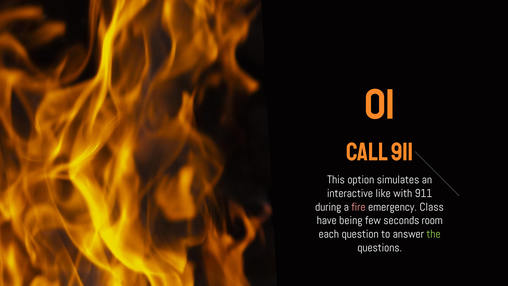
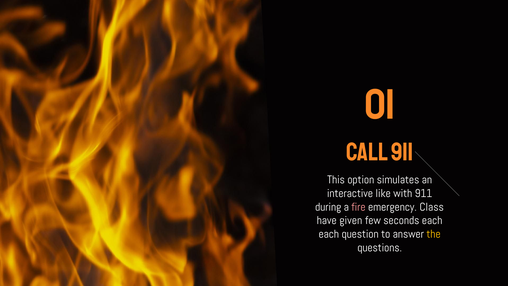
being: being -> given (351, 220)
seconds room: room -> each (432, 220)
the colour: light green -> yellow (434, 234)
